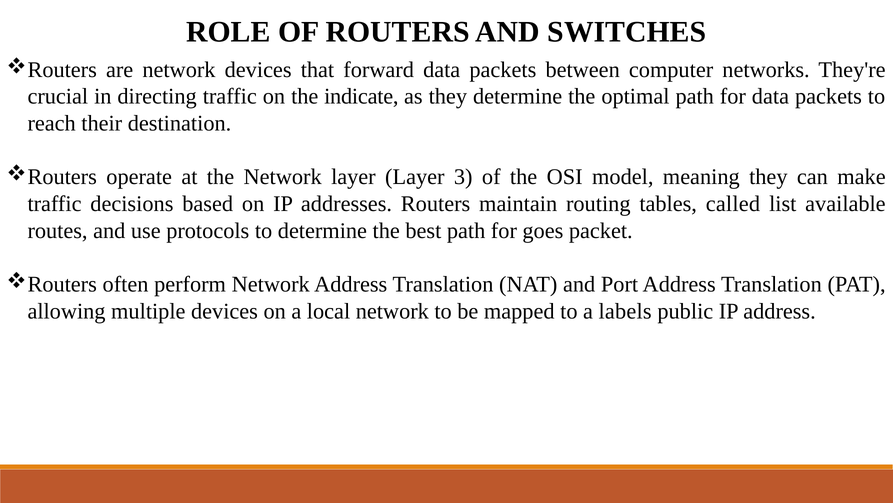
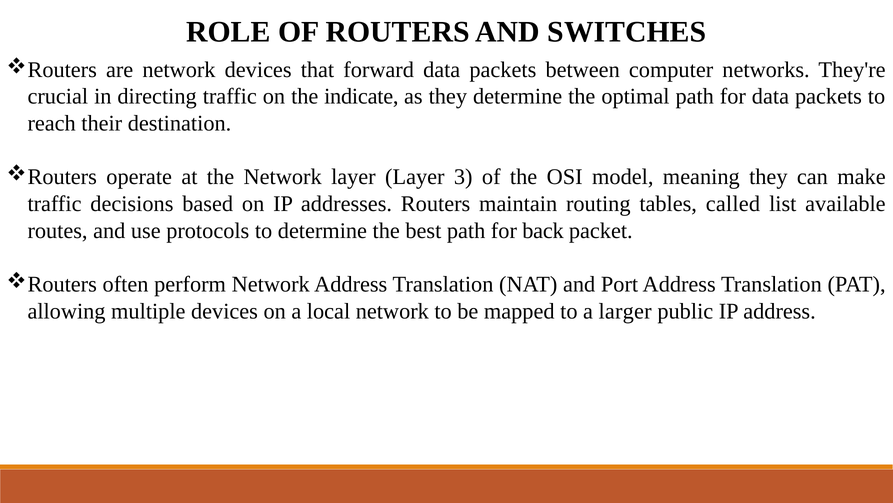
goes: goes -> back (543, 230)
labels: labels -> larger (625, 311)
